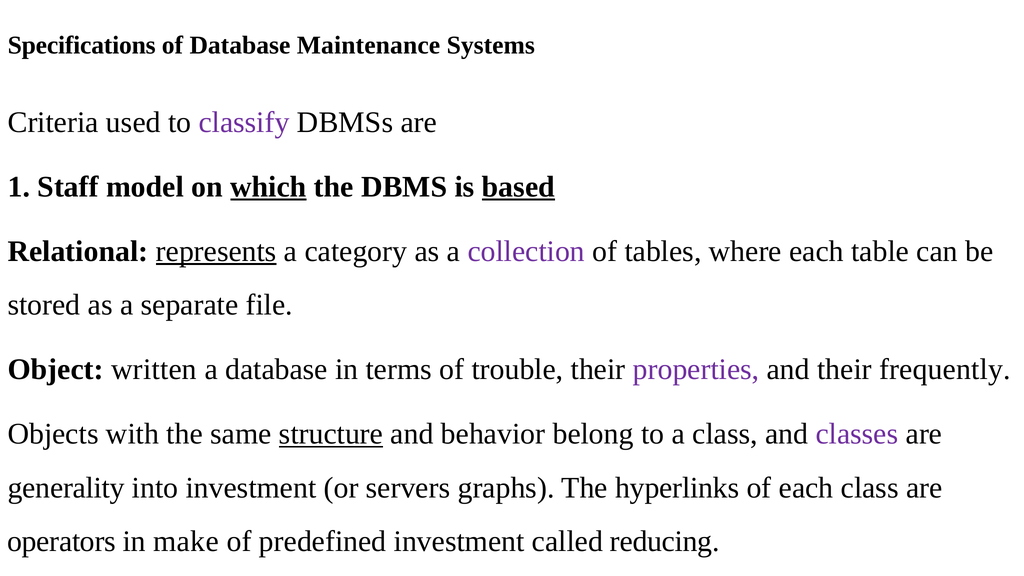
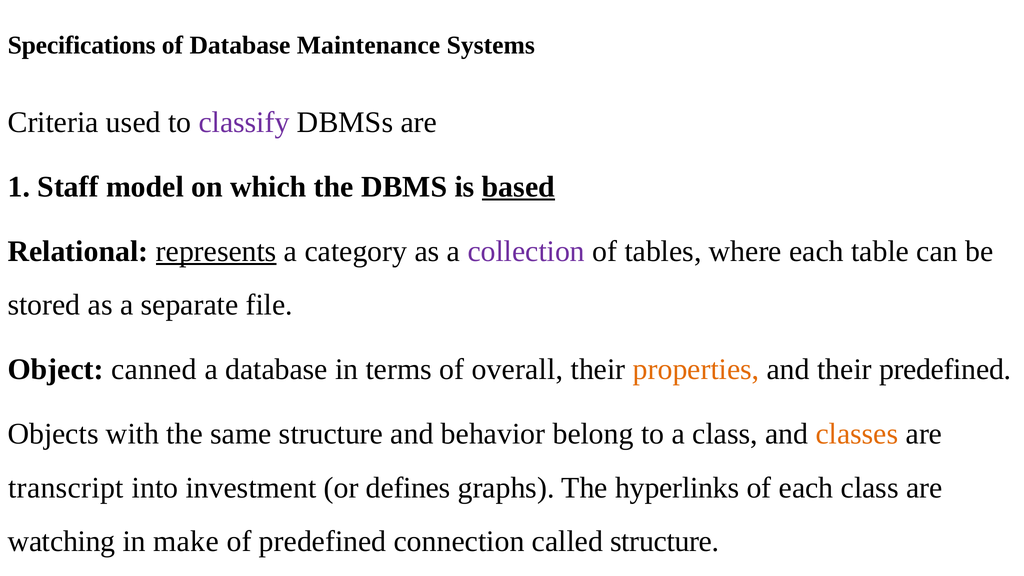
which underline: present -> none (268, 187)
written: written -> canned (154, 370)
trouble: trouble -> overall (517, 370)
properties colour: purple -> orange (696, 370)
their frequently: frequently -> predefined (945, 370)
structure underline: present -> none (331, 434)
classes colour: purple -> orange (857, 434)
generality: generality -> transcript (66, 488)
servers: servers -> defines (408, 488)
operators: operators -> watching (62, 542)
predefined investment: investment -> connection (459, 542)
called reducing: reducing -> structure (665, 542)
